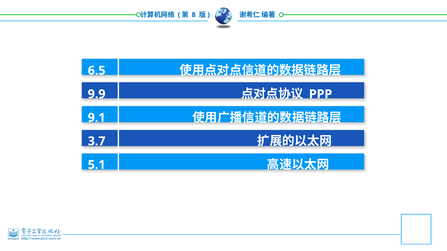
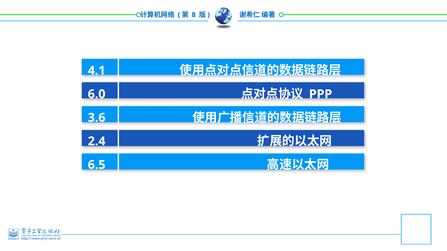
6.5: 6.5 -> 4.1 (97, 71)
9.9: 9.9 -> 6.0 (97, 94)
9.1: 9.1 -> 3.6 (97, 118)
3.7: 3.7 -> 2.4 (97, 141)
5.1: 5.1 -> 6.5 (97, 165)
